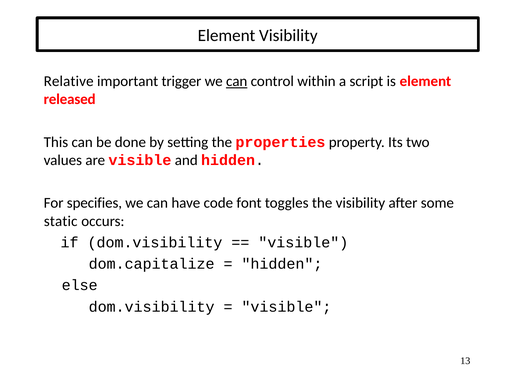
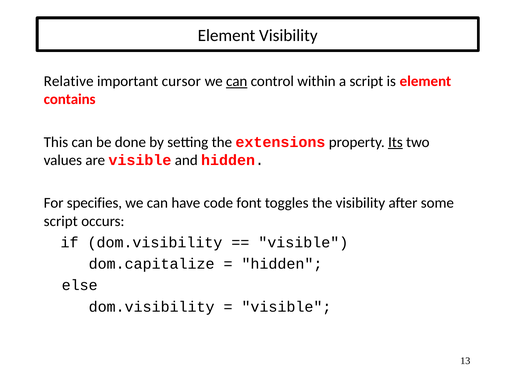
trigger: trigger -> cursor (181, 81)
released: released -> contains (70, 99)
properties: properties -> extensions (280, 142)
Its underline: none -> present (395, 142)
static: static -> script (61, 221)
